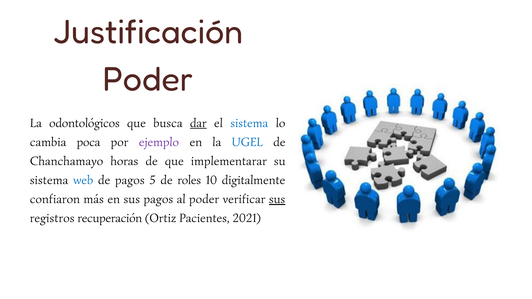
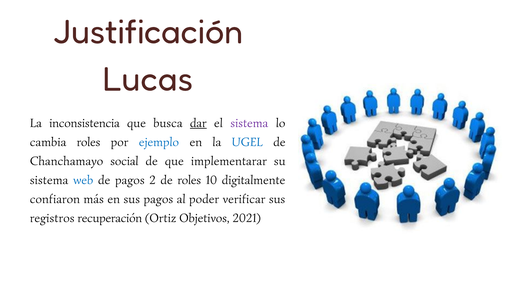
Poder: Poder -> Lucas (148, 79)
odontológicos: odontológicos -> inconsistencia (85, 123)
sistema colour: blue -> purple (249, 123)
cambia poca: poca -> roles (89, 142)
ejemplo colour: purple -> blue (159, 142)
horas: horas -> social (124, 161)
5: 5 -> 2 (153, 180)
sus underline: present -> none (277, 199)
Pacientes: Pacientes -> Objetivos (204, 218)
